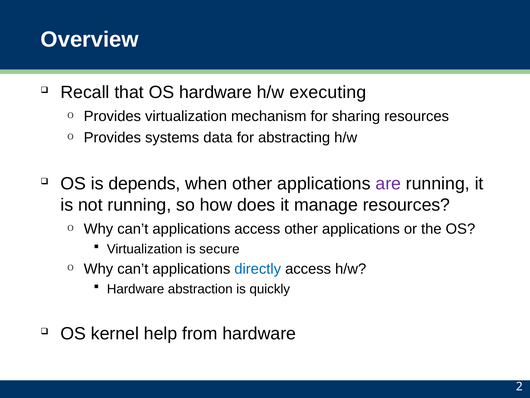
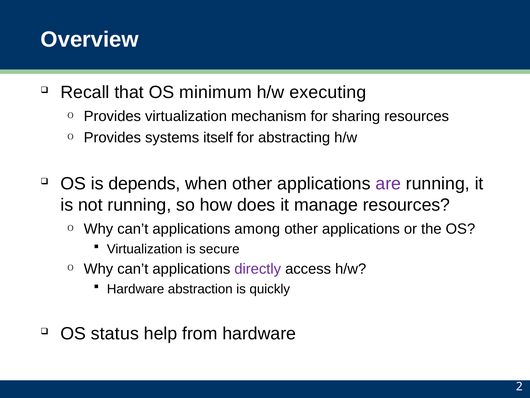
OS hardware: hardware -> minimum (215, 92)
data: data -> itself (218, 138)
applications access: access -> among (257, 229)
directly colour: blue -> purple (258, 269)
kernel: kernel -> status (115, 333)
